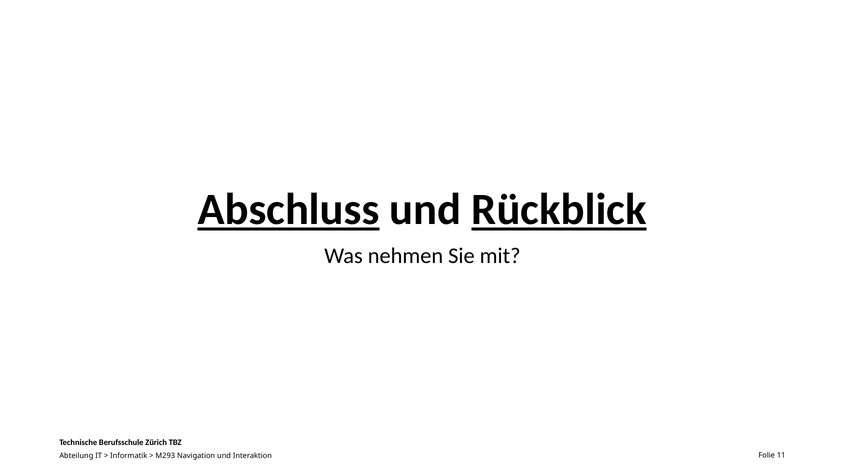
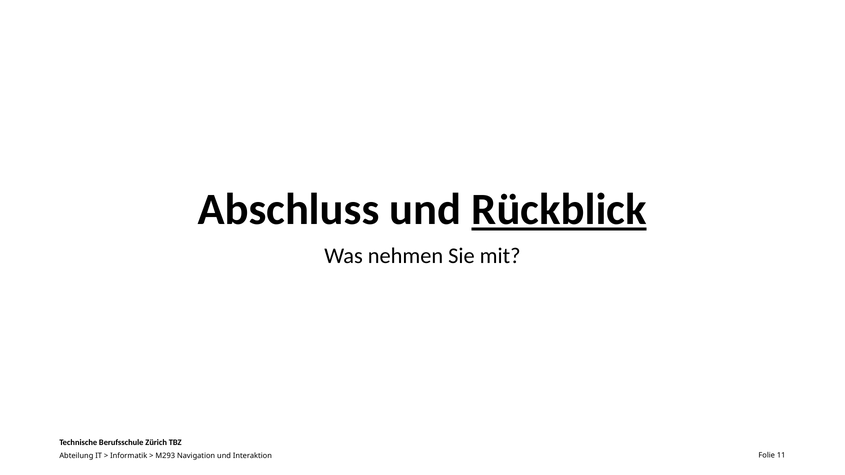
Abschluss underline: present -> none (289, 210)
